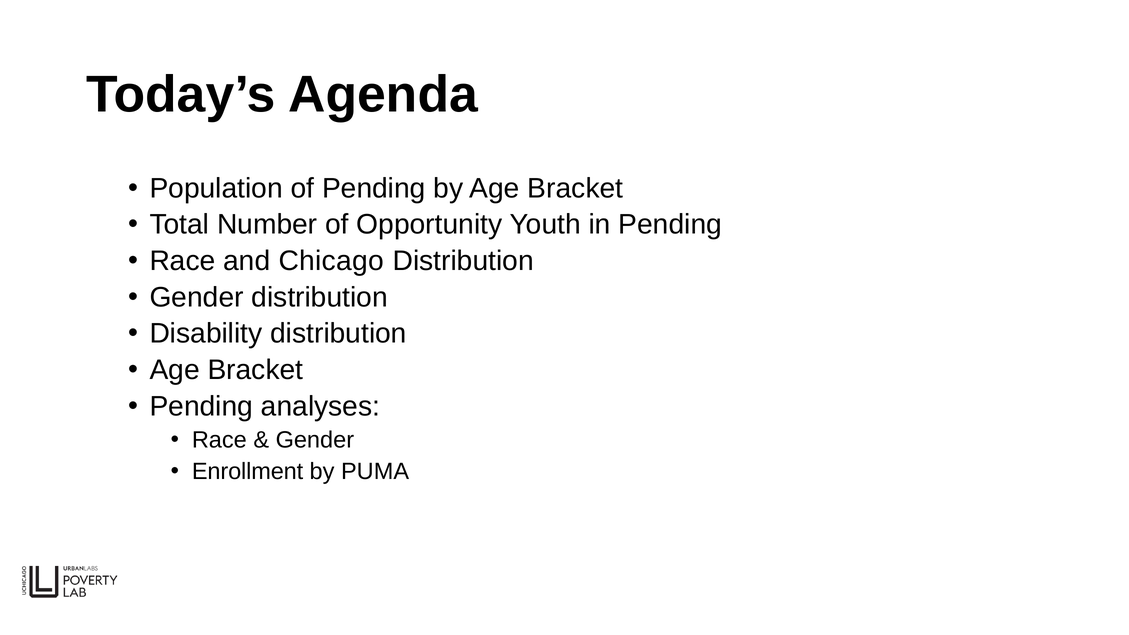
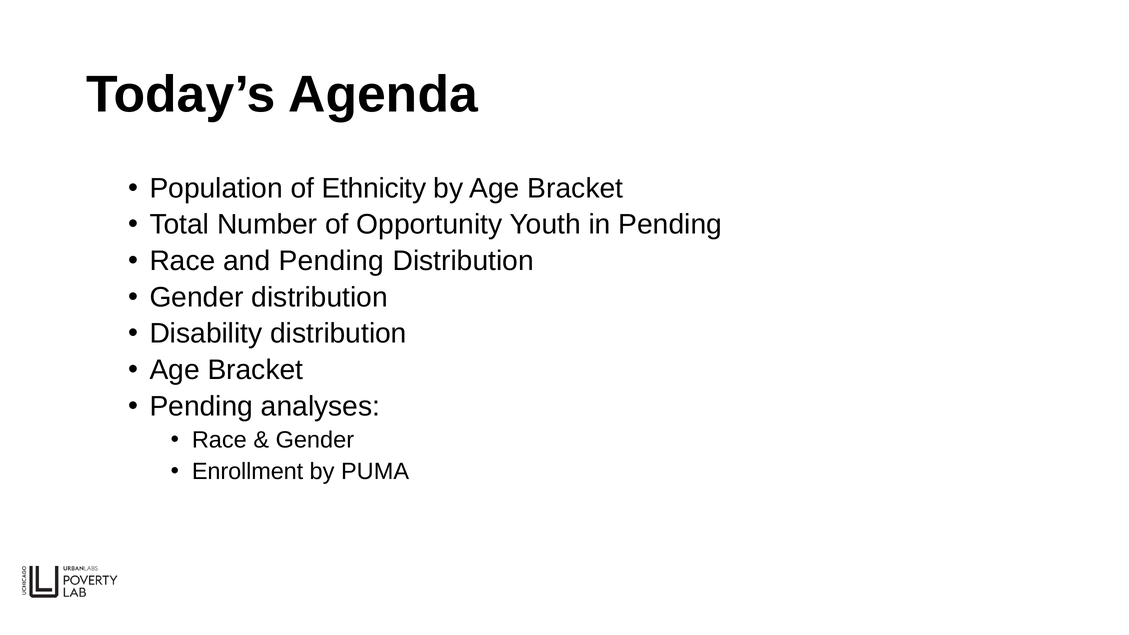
of Pending: Pending -> Ethnicity (374, 188)
and Chicago: Chicago -> Pending (331, 261)
